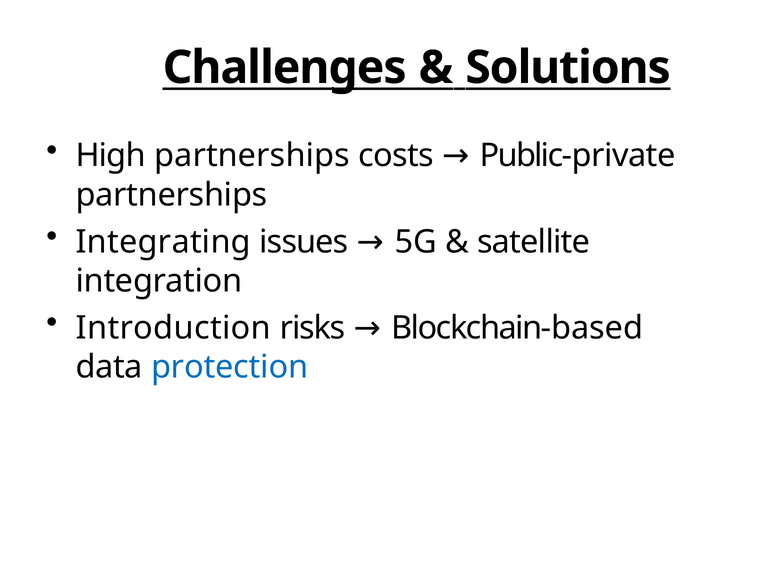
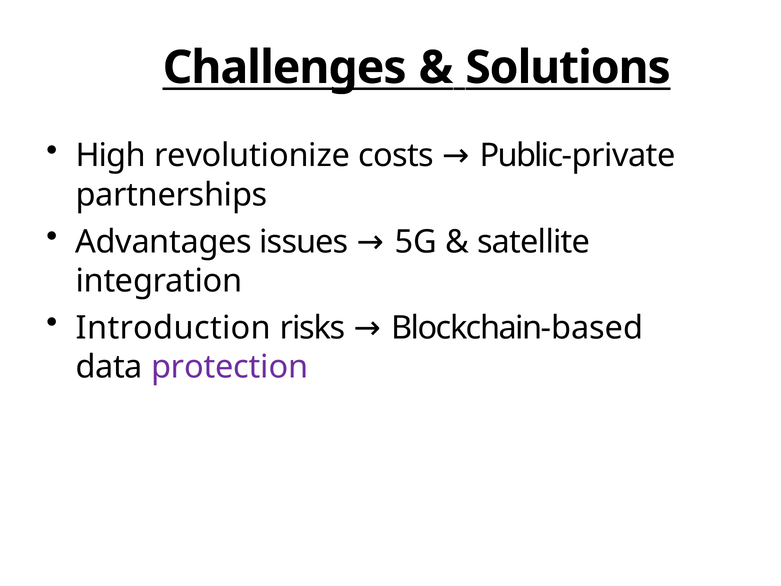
High partnerships: partnerships -> revolutionize (252, 156)
Integrating: Integrating -> Advantages (164, 242)
protection colour: blue -> purple (230, 367)
